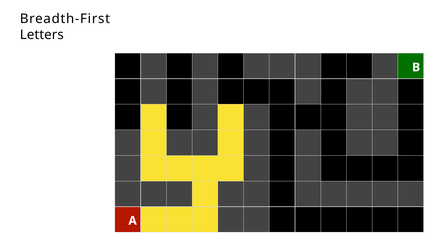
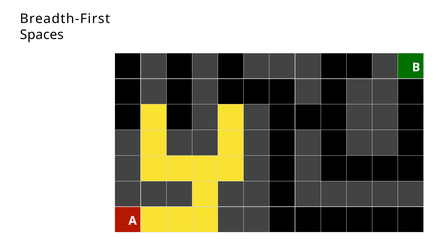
Letters: Letters -> Spaces (42, 35)
